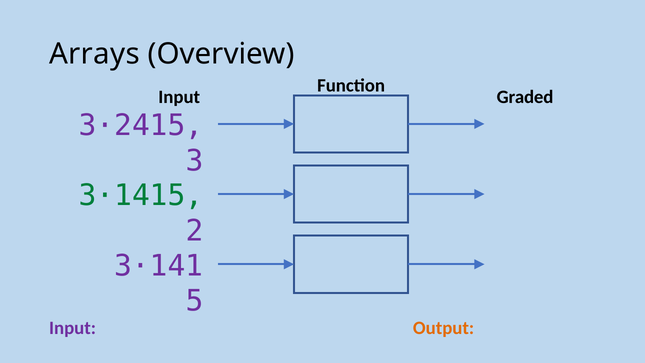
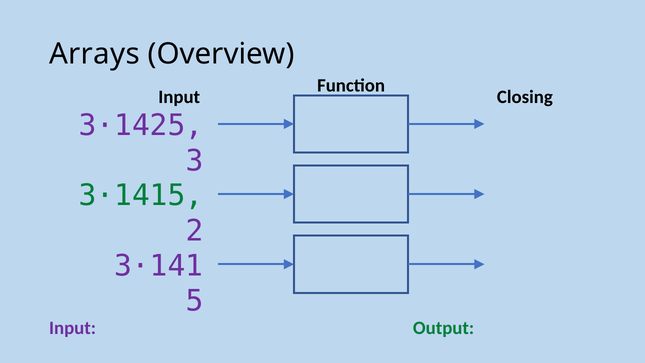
Graded: Graded -> Closing (525, 97)
3·2415: 3·2415 -> 3·1425 (141, 125)
Output colour: orange -> green (444, 328)
